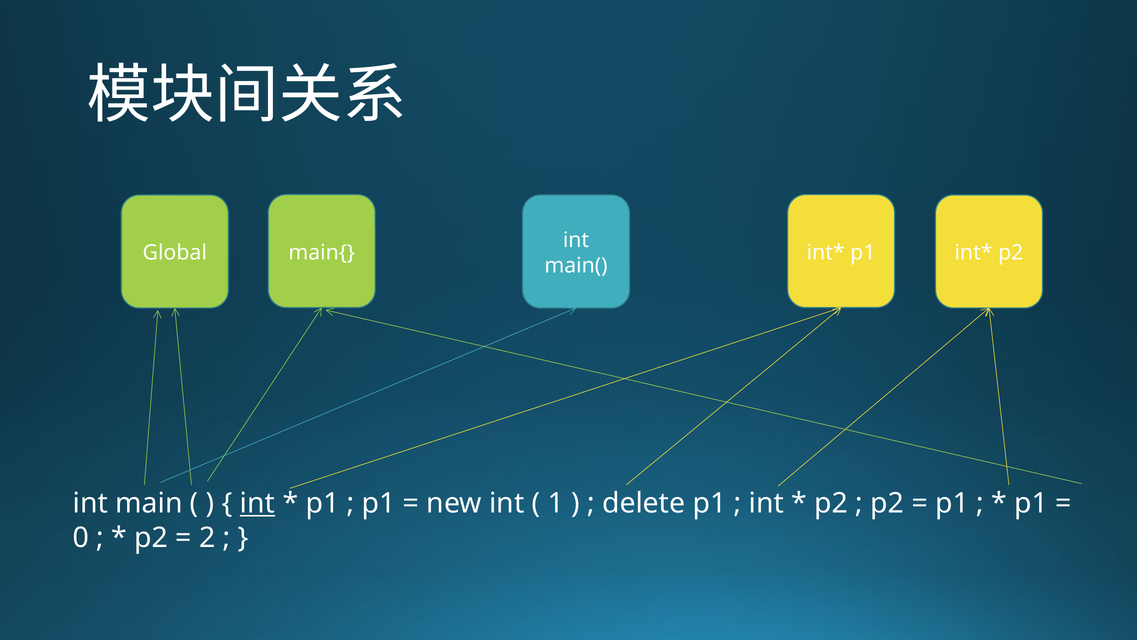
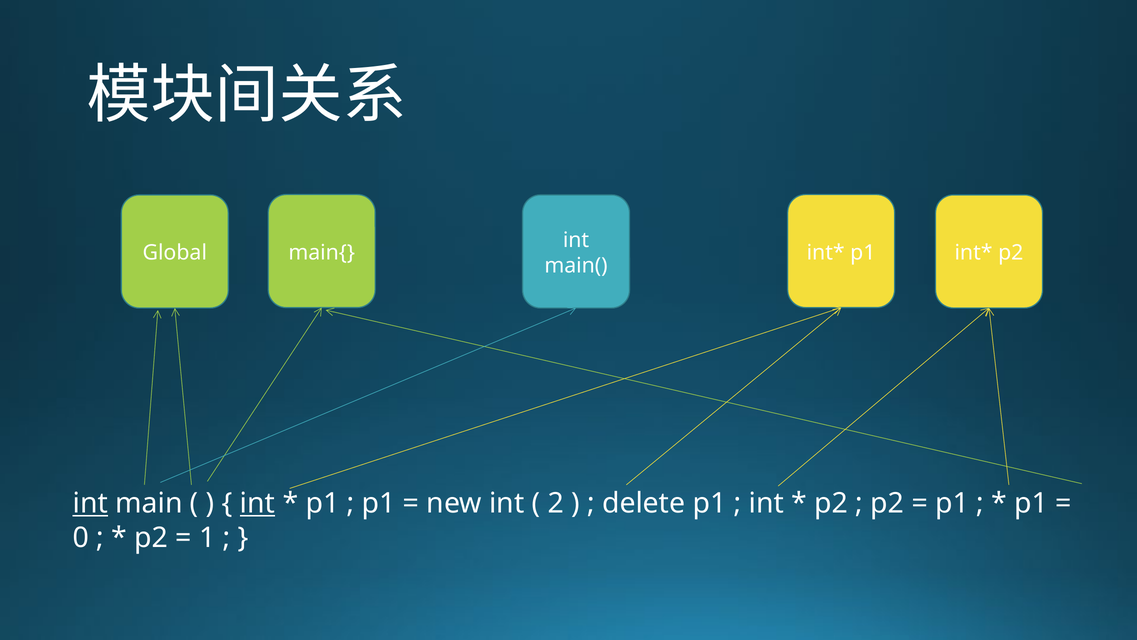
int underline: none -> present (90, 503)
1: 1 -> 2 (556, 503)
2: 2 -> 1 (207, 537)
